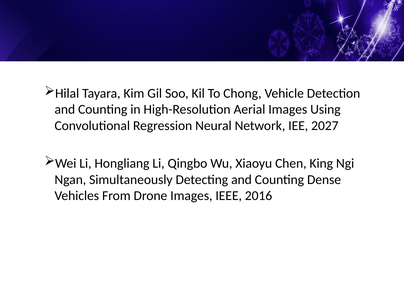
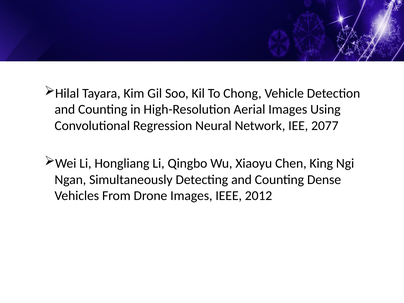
2027: 2027 -> 2077 (325, 126)
2016: 2016 -> 2012 (259, 196)
